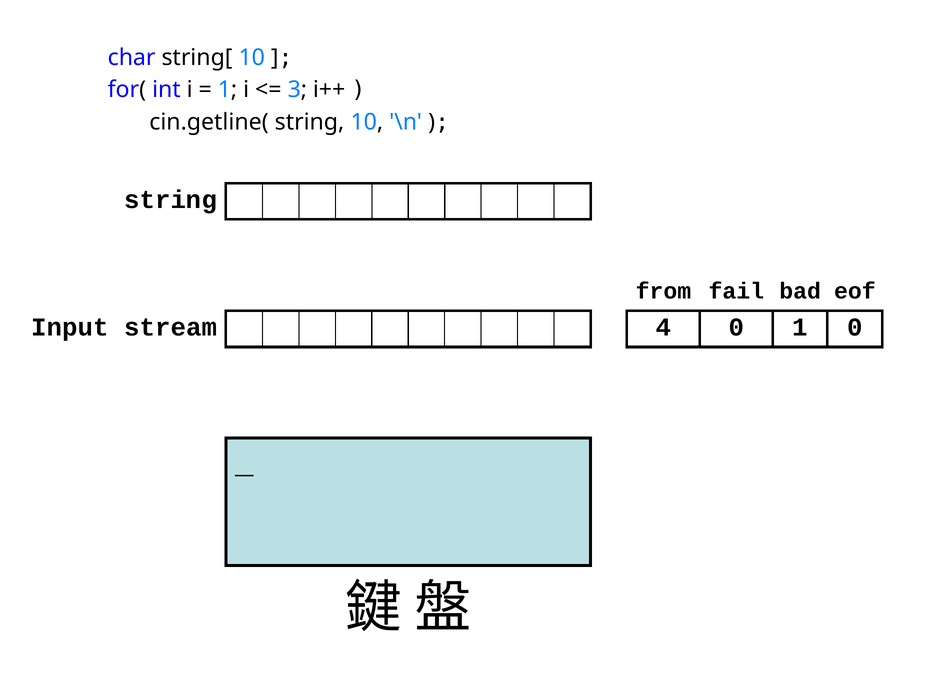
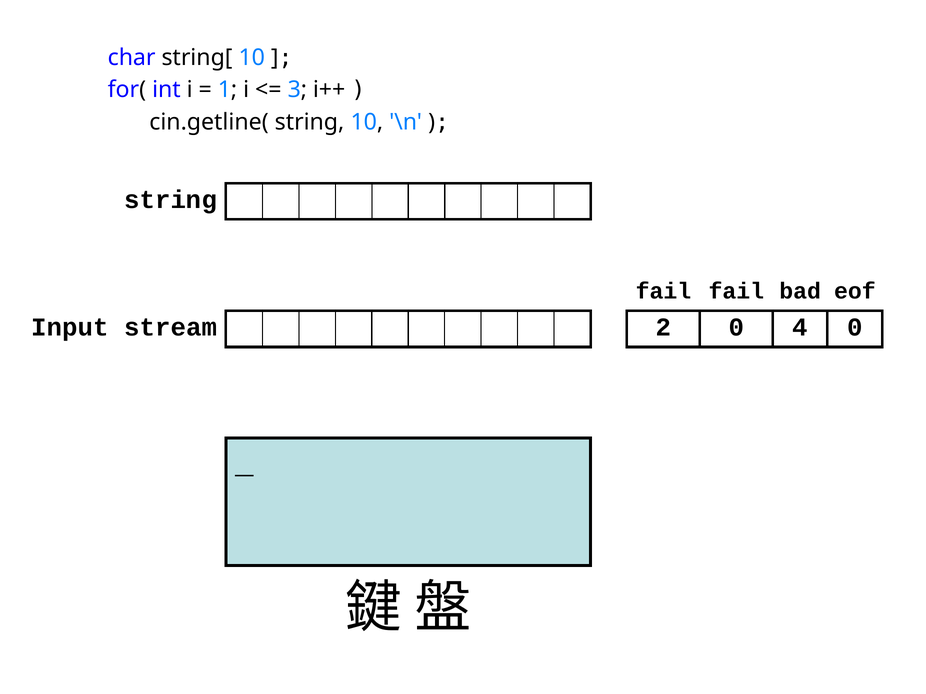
from: from -> fail (663, 291)
4: 4 -> 2 (663, 327)
0 1: 1 -> 4 (800, 327)
